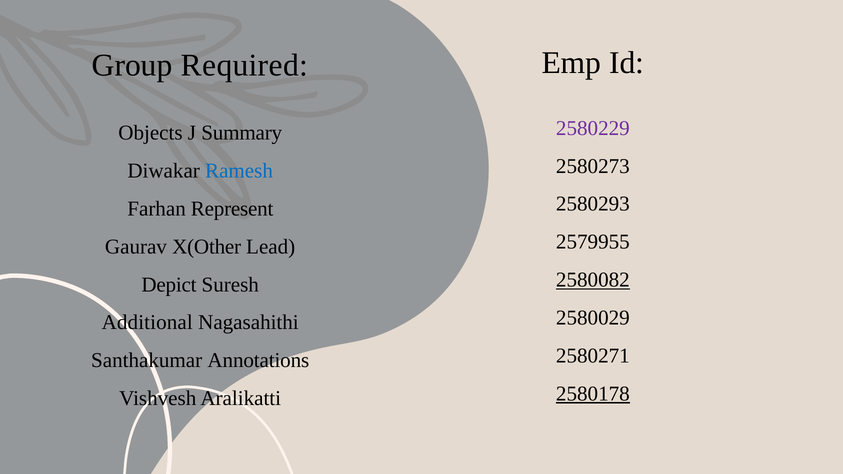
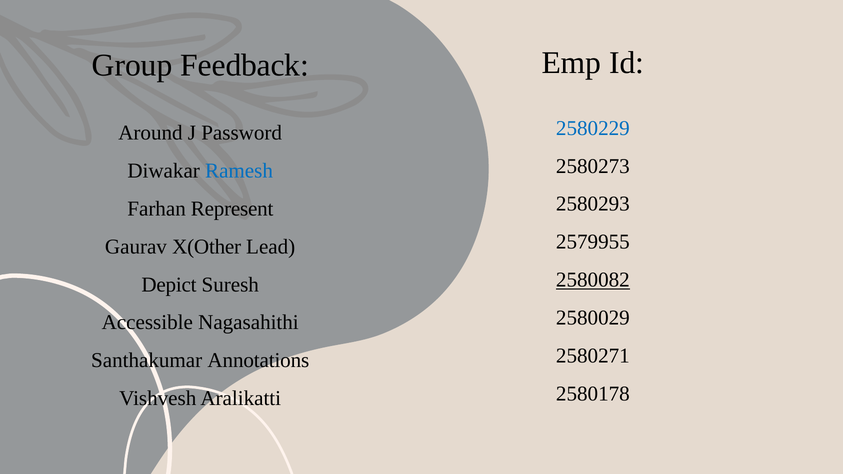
Required: Required -> Feedback (245, 65)
2580229 colour: purple -> blue (593, 128)
Objects: Objects -> Around (150, 133)
Summary: Summary -> Password (242, 133)
Additional: Additional -> Accessible (147, 323)
2580178 underline: present -> none (593, 394)
